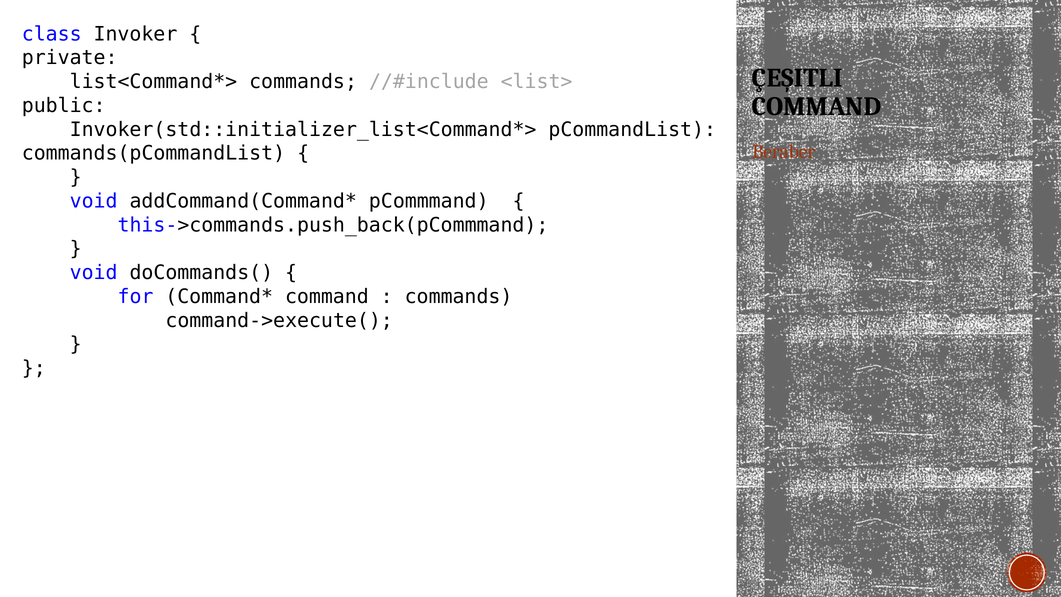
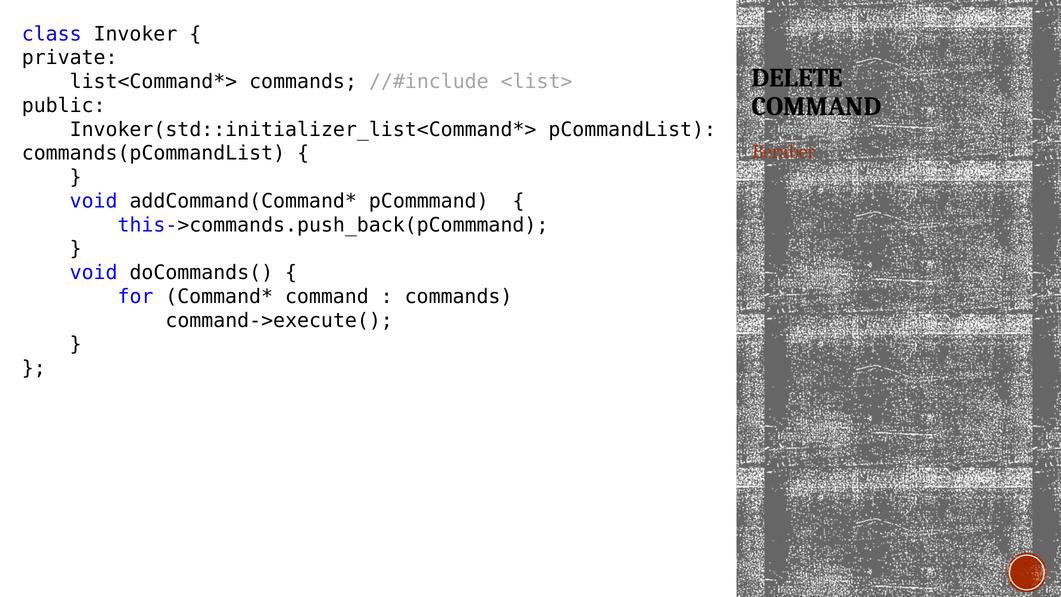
ÇEŞITLI: ÇEŞITLI -> DELETE (797, 78)
